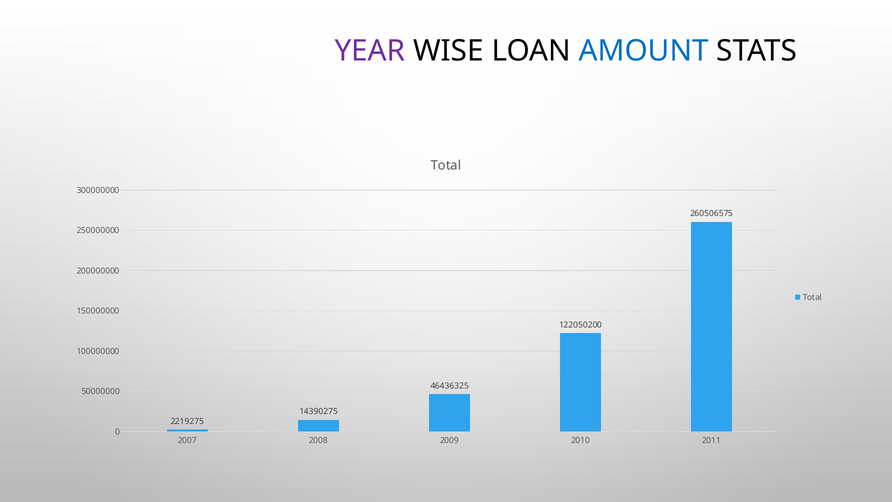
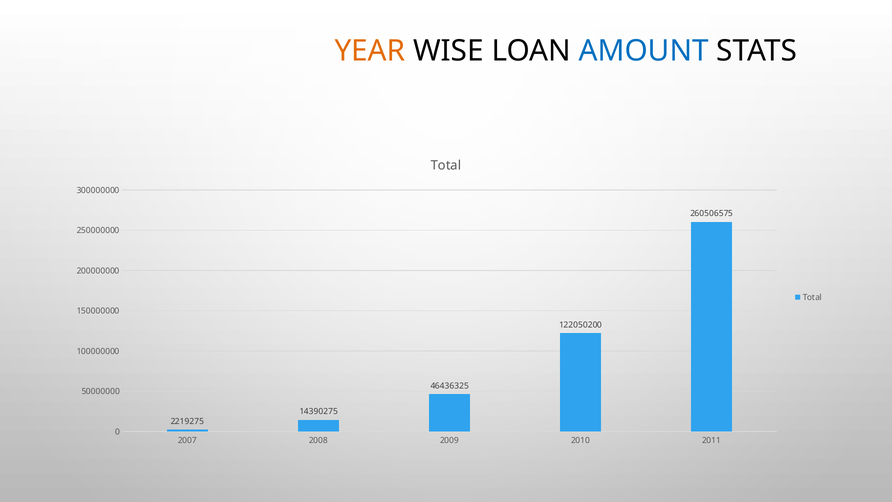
YEAR colour: purple -> orange (370, 51)
